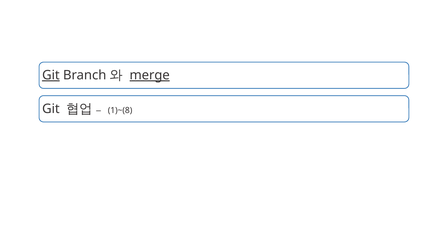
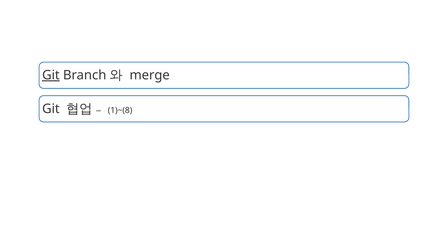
merge underline: present -> none (150, 75)
